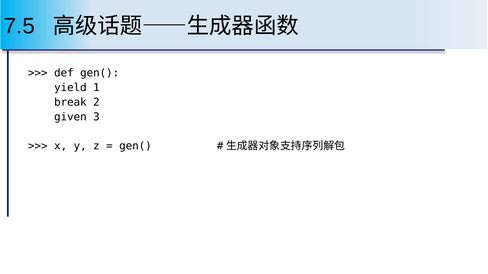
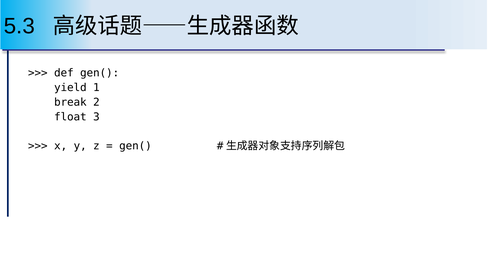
7.5: 7.5 -> 5.3 (19, 26)
given: given -> float (70, 117)
